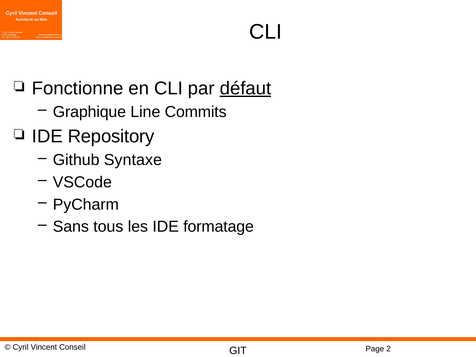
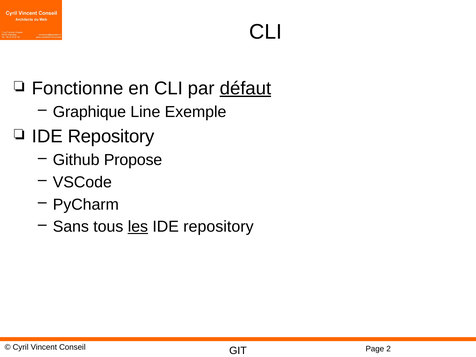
Commits: Commits -> Exemple (196, 112)
Syntaxe: Syntaxe -> Propose (133, 160)
les underline: none -> present (138, 227)
formatage: formatage -> repository (218, 227)
